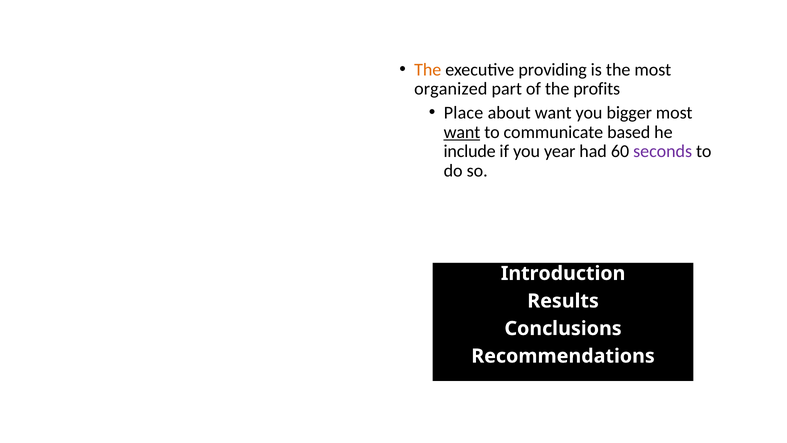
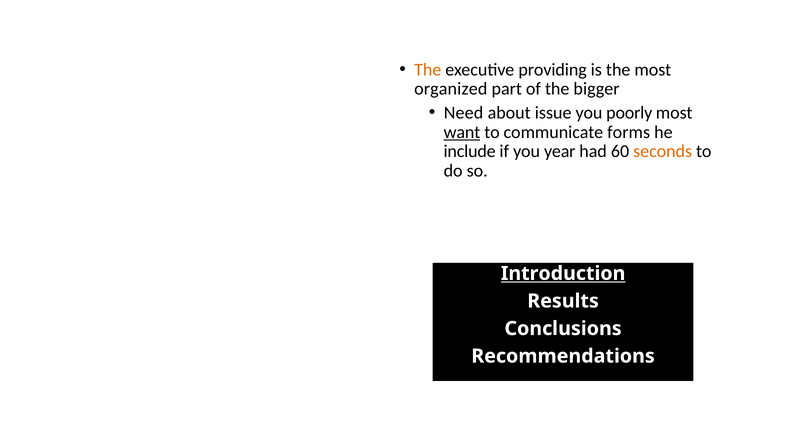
profits: profits -> bigger (597, 89)
Place: Place -> Need (464, 113)
about want: want -> issue (553, 113)
bigger: bigger -> poorly (629, 113)
based: based -> forms (629, 132)
seconds colour: purple -> orange (663, 151)
Introduction underline: none -> present (563, 273)
